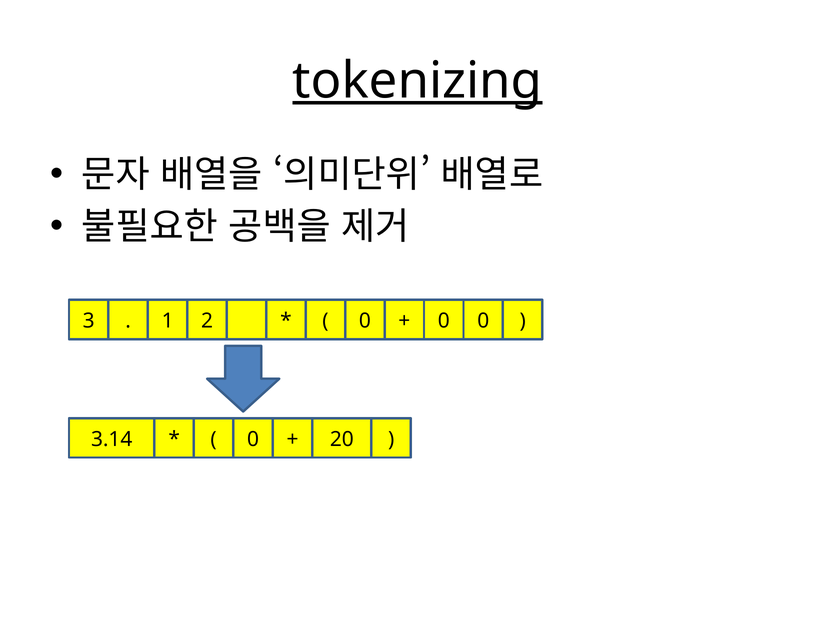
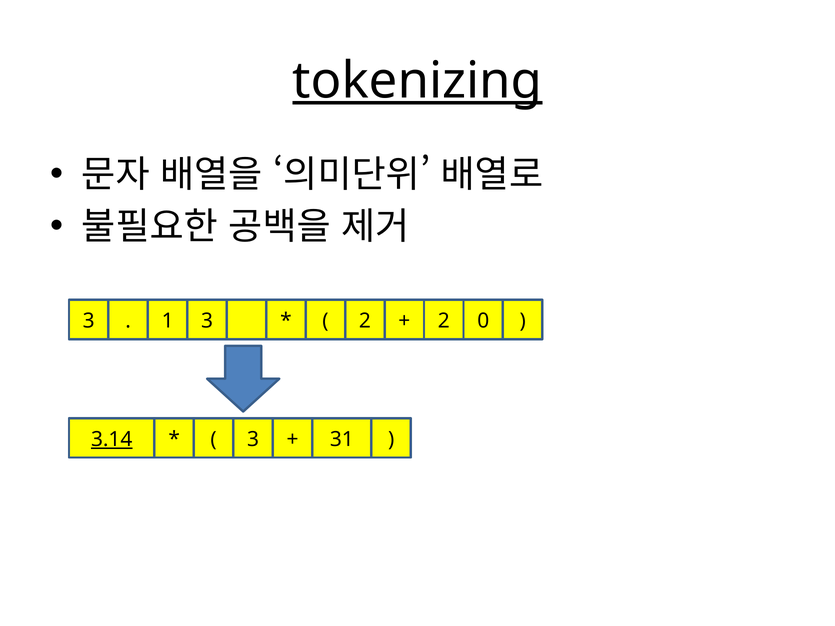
1 2: 2 -> 3 (207, 321)
0: 0 -> 2 (365, 321)
0: 0 -> 2 (444, 321)
3.14 underline: none -> present (112, 439)
0: 0 -> 3 (253, 439)
20: 20 -> 31 (342, 439)
